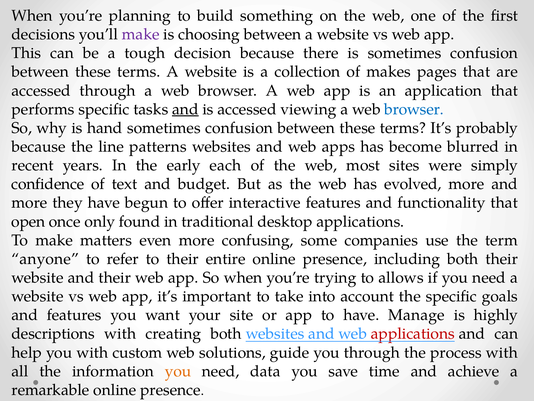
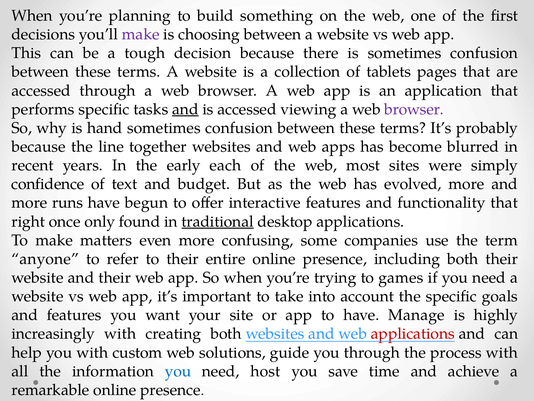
makes: makes -> tablets (389, 72)
browser colour: blue -> purple (414, 109)
patterns: patterns -> together (158, 147)
they: they -> runs (68, 203)
open: open -> right (28, 221)
traditional underline: none -> present (218, 221)
allows: allows -> games (401, 277)
descriptions: descriptions -> increasingly (53, 333)
you colour: orange -> blue (178, 371)
data: data -> host (265, 371)
